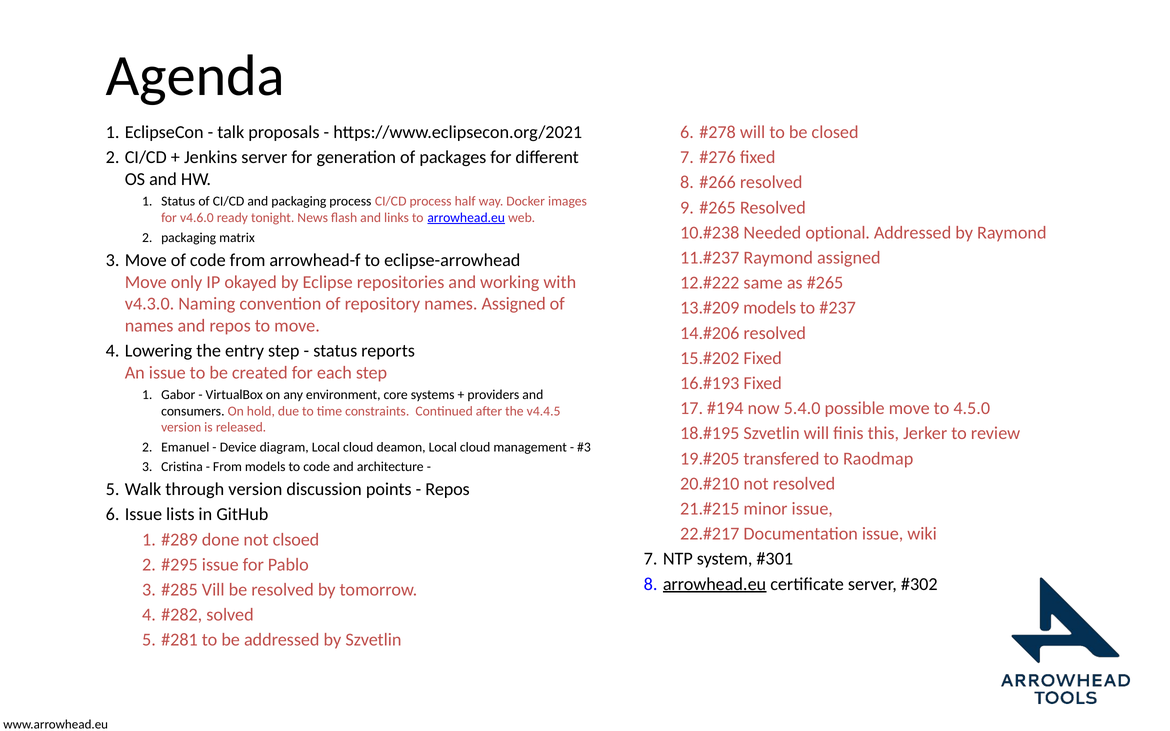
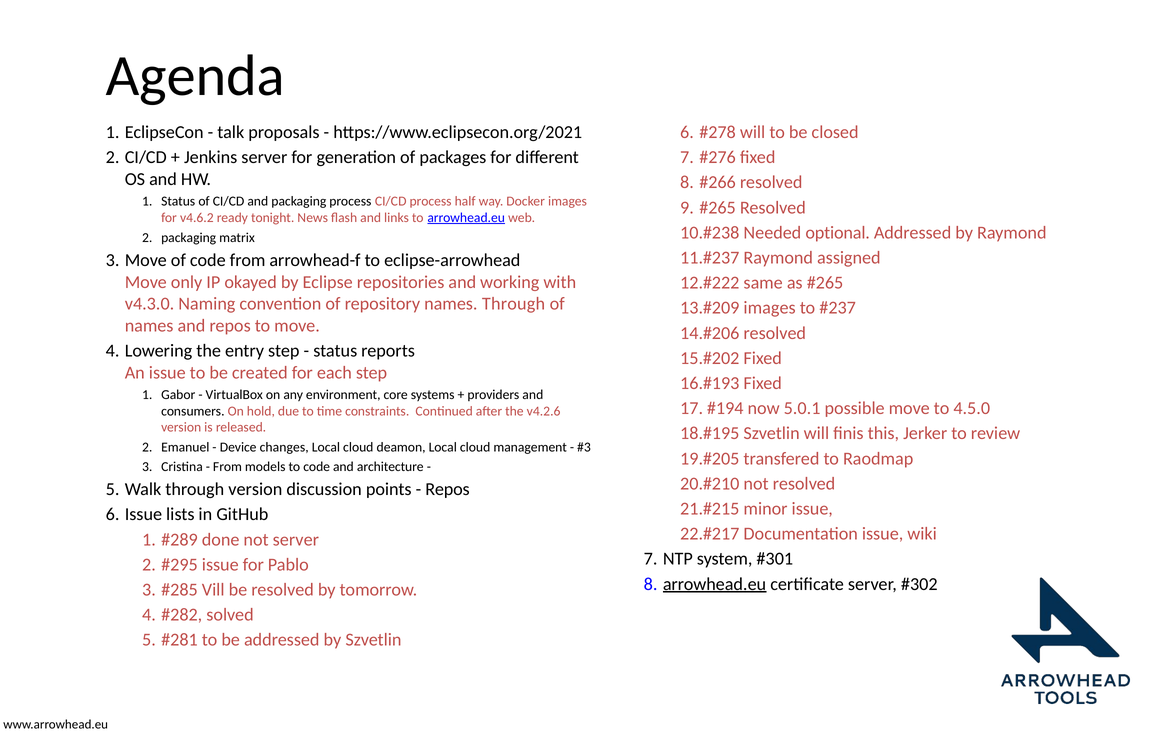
v4.6.0: v4.6.0 -> v4.6.2 (197, 218)
names Assigned: Assigned -> Through (514, 304)
models: models -> images (770, 308)
5.4.0: 5.4.0 -> 5.0.1 (802, 408)
v4.4.5: v4.4.5 -> v4.2.6 (544, 411)
diagram: diagram -> changes (284, 447)
not clsoed: clsoed -> server (296, 540)
